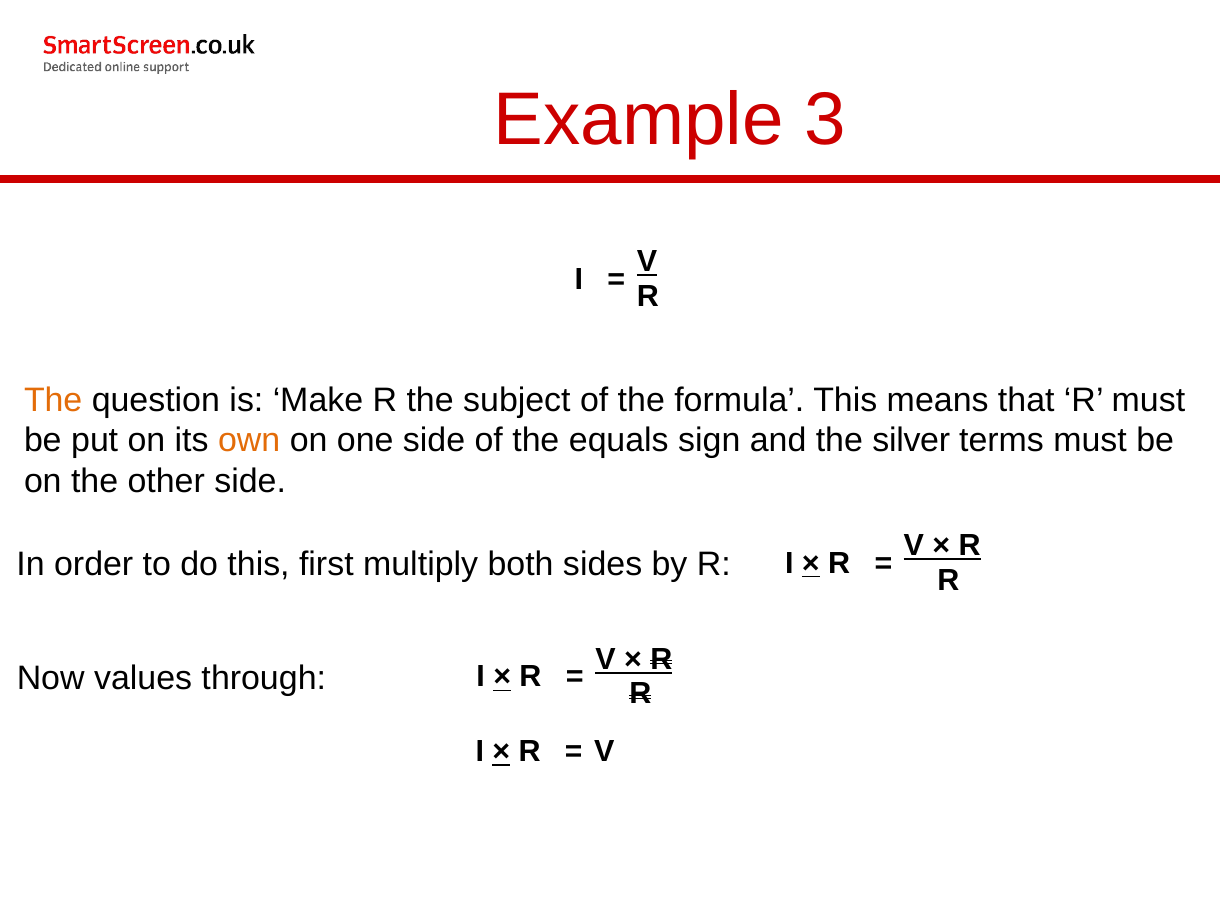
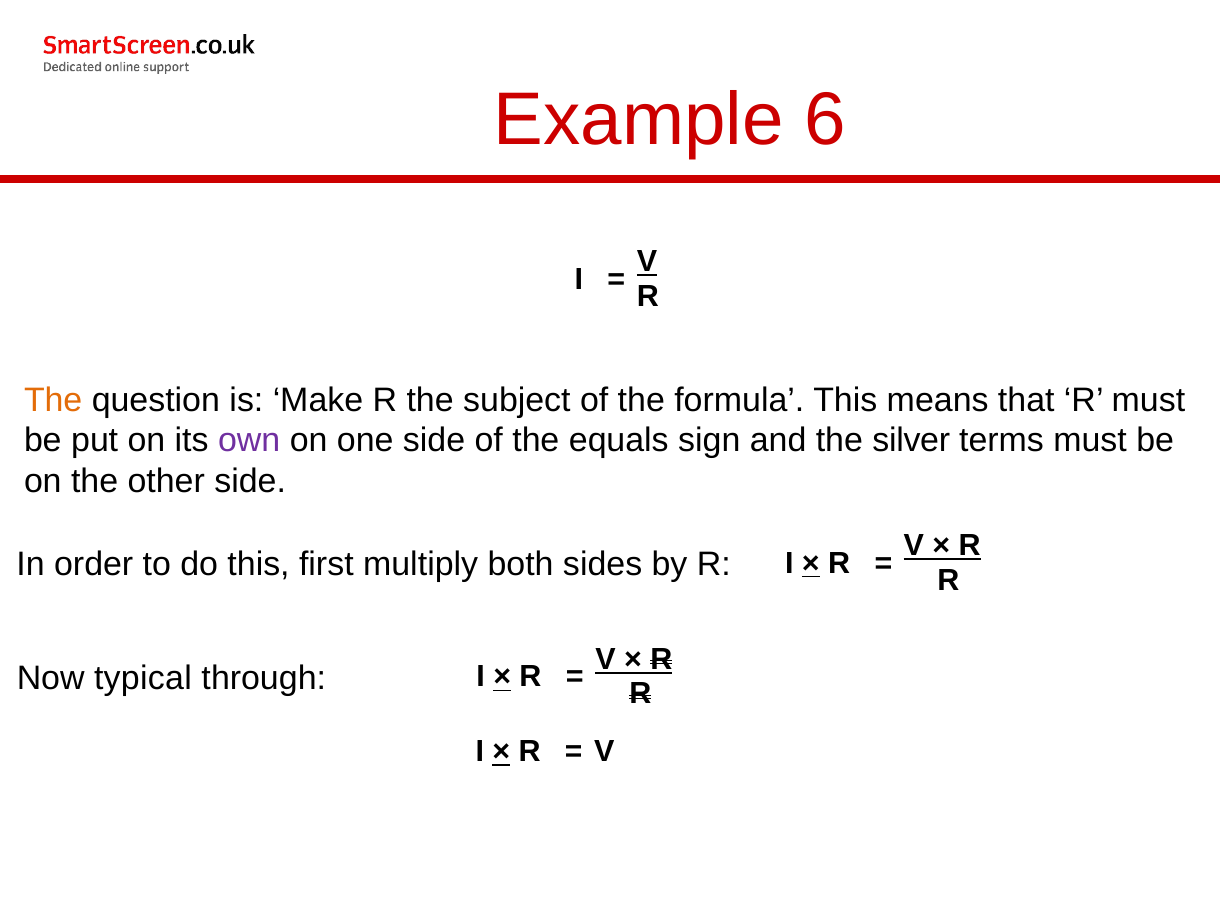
3: 3 -> 6 (825, 120)
own colour: orange -> purple (249, 440)
values: values -> typical (143, 678)
